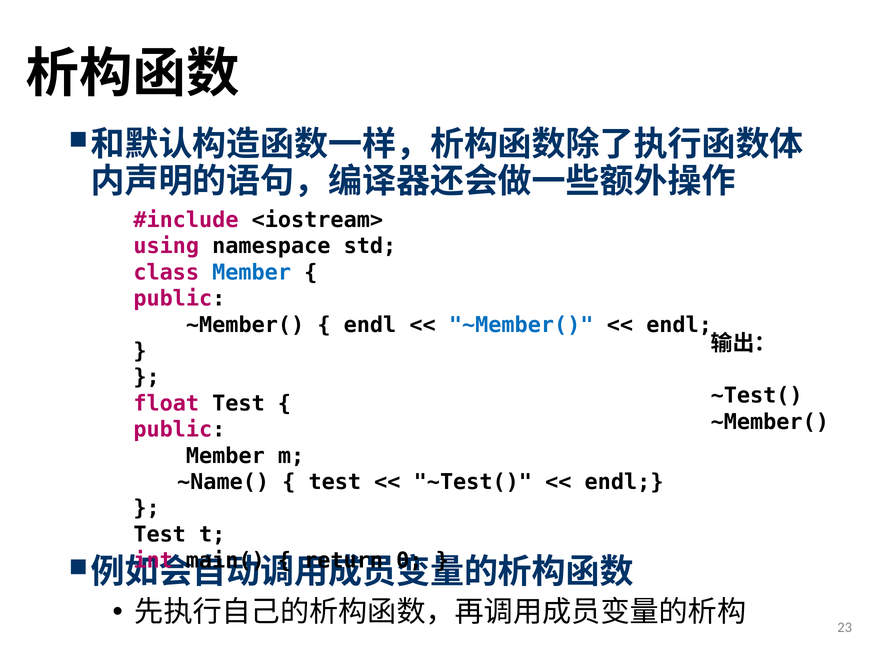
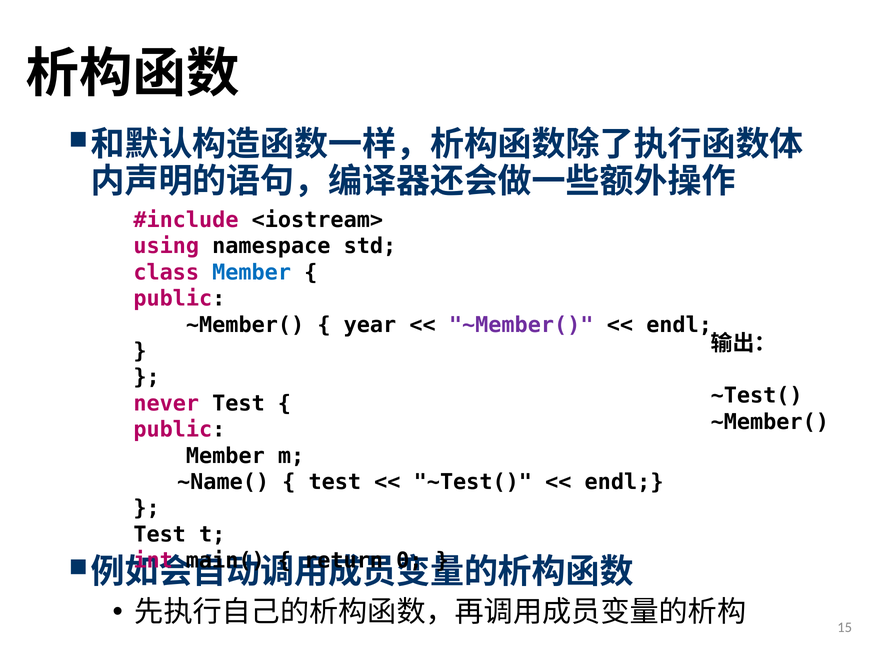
endl: endl -> year (370, 325)
~Member( colour: blue -> purple (521, 325)
float: float -> never (166, 404)
23: 23 -> 15 (845, 628)
